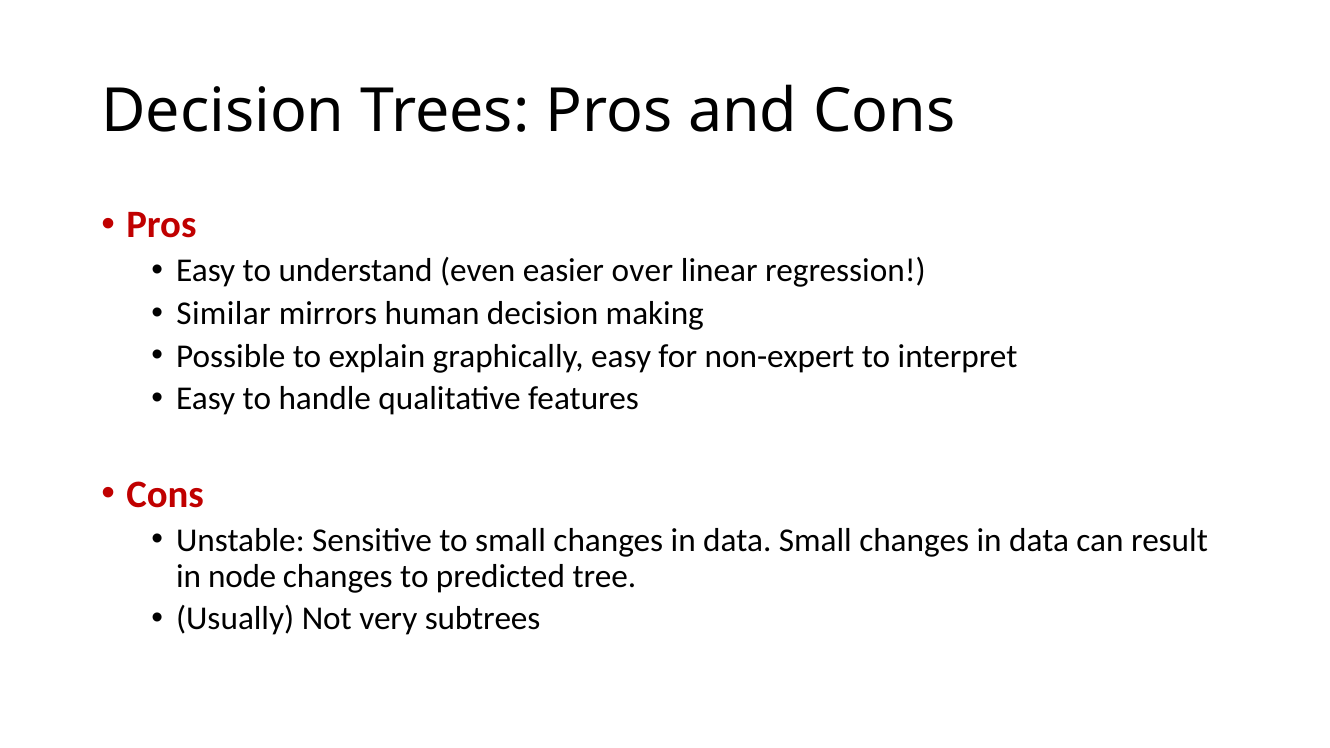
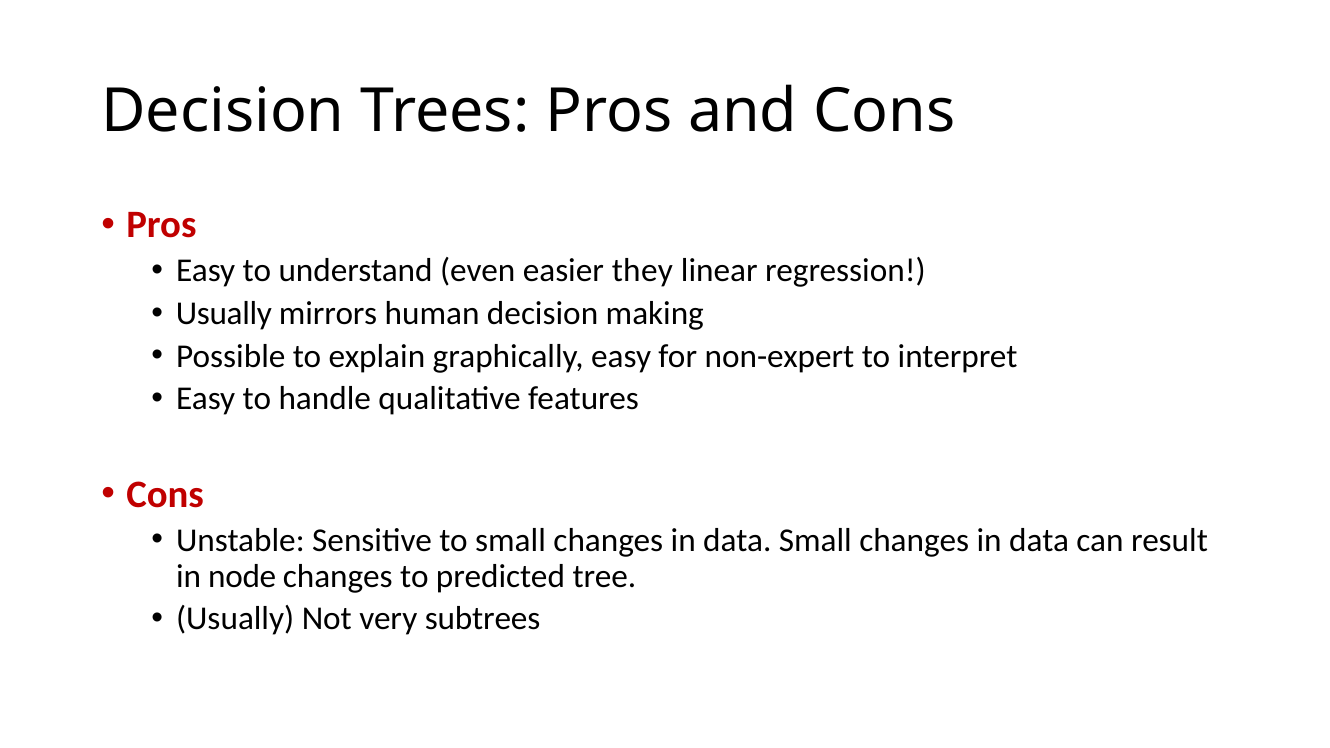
over: over -> they (642, 271)
Similar: Similar -> Usually (224, 313)
